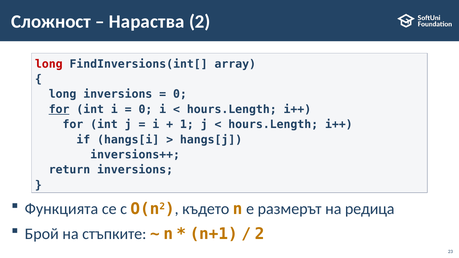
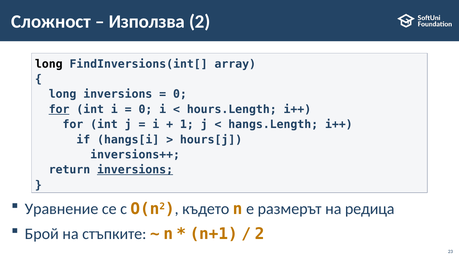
Нараства: Нараства -> Използва (147, 22)
long colour: red -> black (49, 64)
hours.Length: hours.Length -> hangs.Length (273, 125)
hangs[j: hangs[j -> hours[j (211, 140)
inversions underline: none -> present (135, 170)
Функцията: Функцията -> Уравнение (62, 209)
